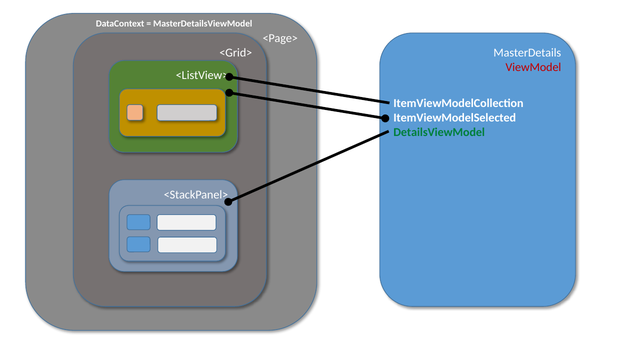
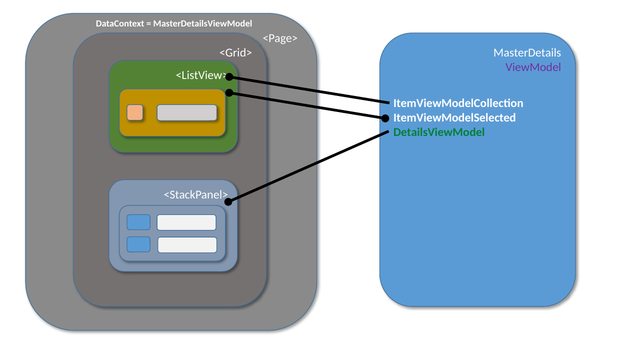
ViewModel colour: red -> purple (533, 67)
